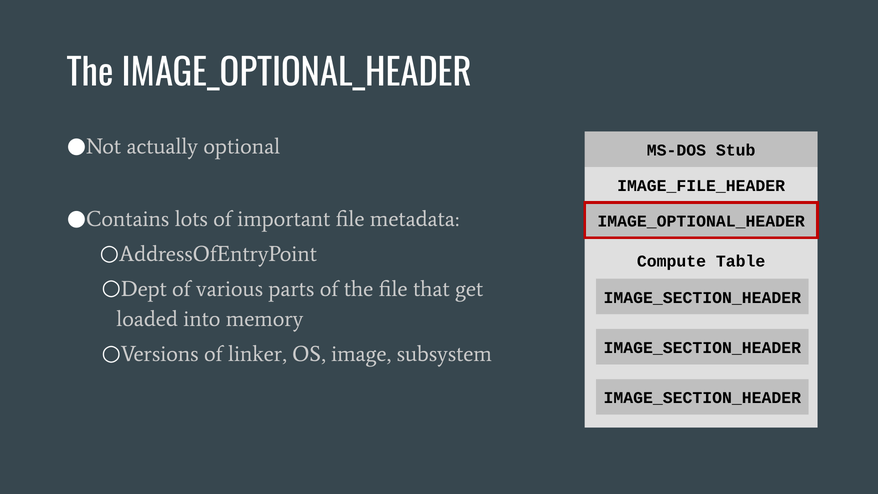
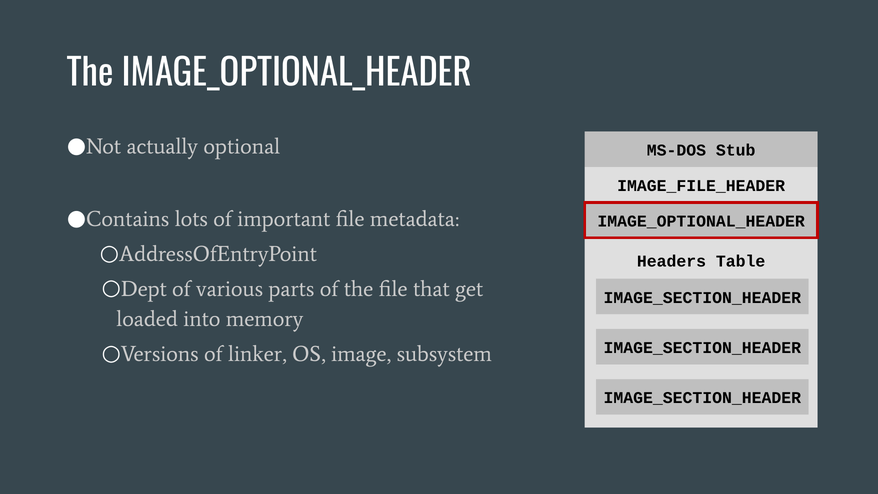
Compute: Compute -> Headers (672, 261)
